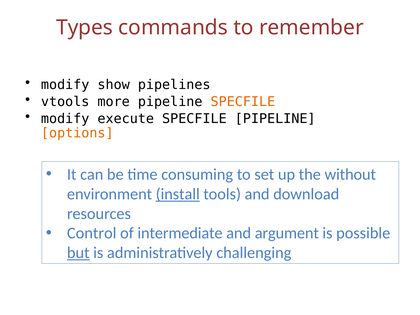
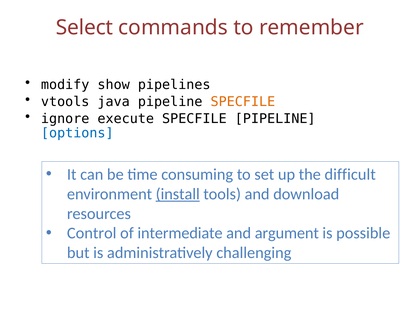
Types: Types -> Select (85, 28)
more: more -> java (114, 102)
modify: modify -> ignore (65, 119)
options colour: orange -> blue (77, 133)
without: without -> difficult (350, 174)
but underline: present -> none (78, 253)
